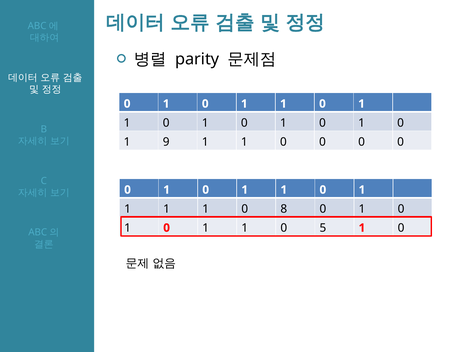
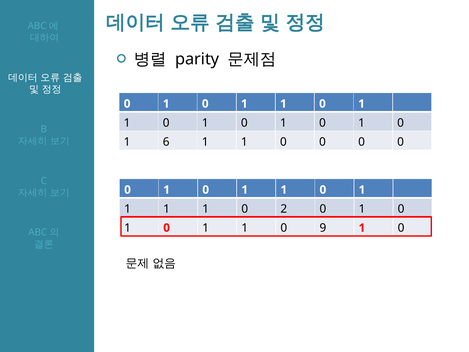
9: 9 -> 6 (166, 142)
8: 8 -> 2 (284, 209)
5: 5 -> 9 (323, 228)
